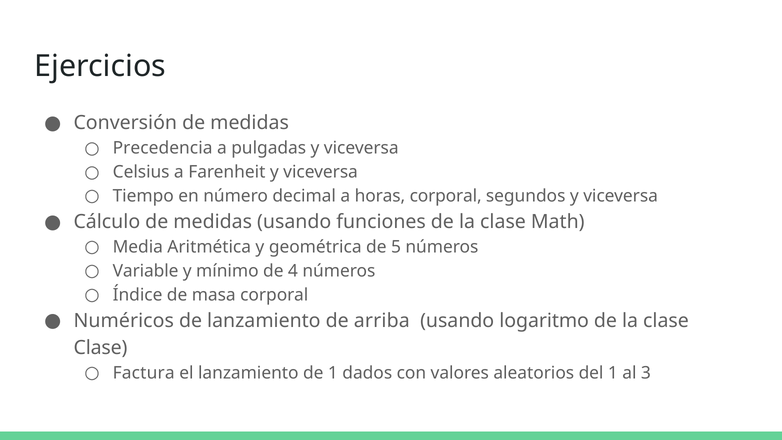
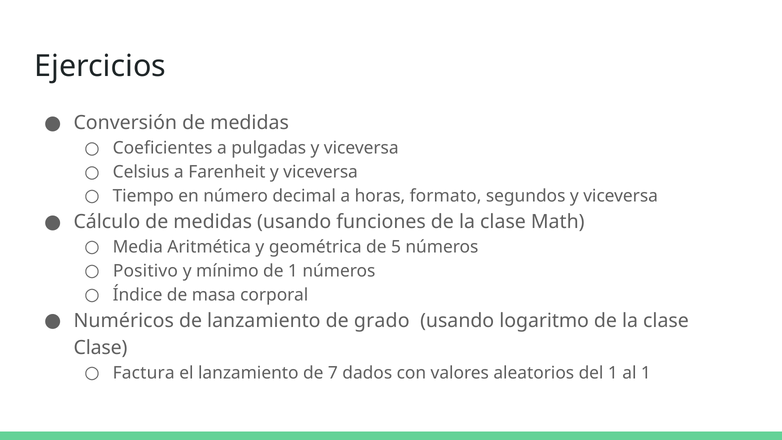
Precedencia: Precedencia -> Coeficientes (163, 148)
horas corporal: corporal -> formato (446, 196)
Variable: Variable -> Positivo (145, 271)
de 4: 4 -> 1 (293, 271)
arriba: arriba -> grado (382, 321)
de 1: 1 -> 7 (333, 373)
al 3: 3 -> 1 (646, 373)
